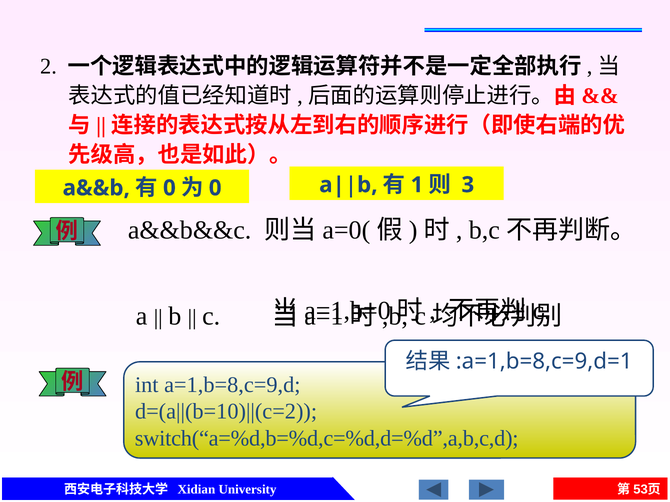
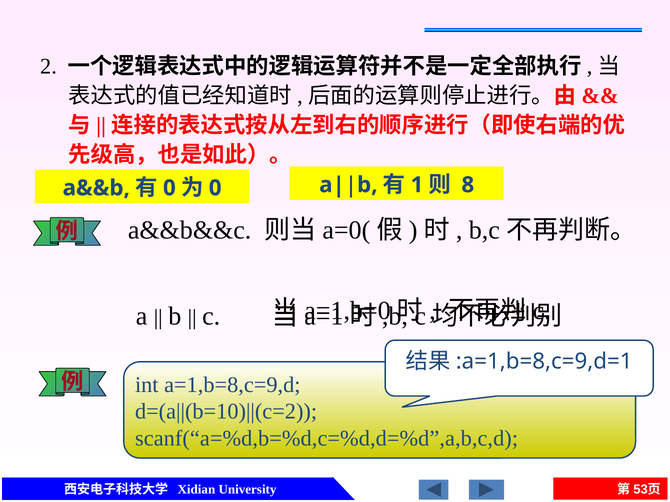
3: 3 -> 8 (468, 185)
switch(“a=%d,b=%d,c=%d,d=%d”,a,b,c,d: switch(“a=%d,b=%d,c=%d,d=%d”,a,b,c,d -> scanf(“a=%d,b=%d,c=%d,d=%d”,a,b,c,d (327, 439)
